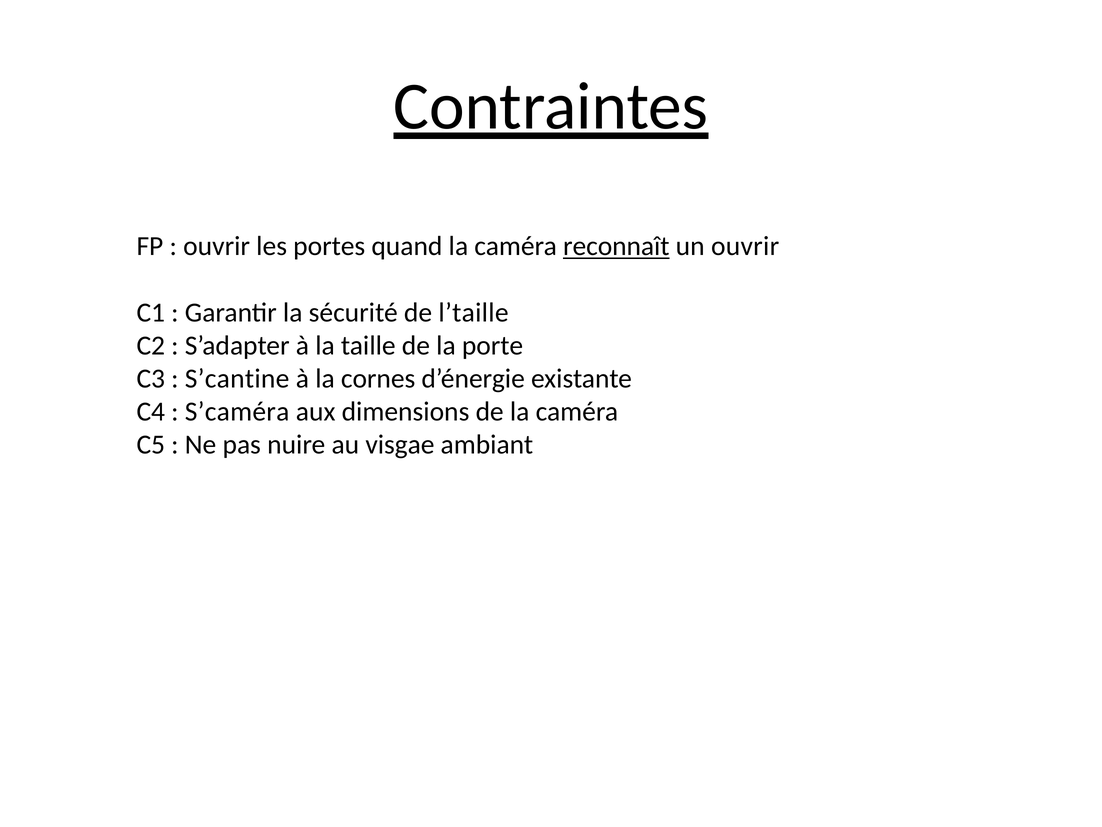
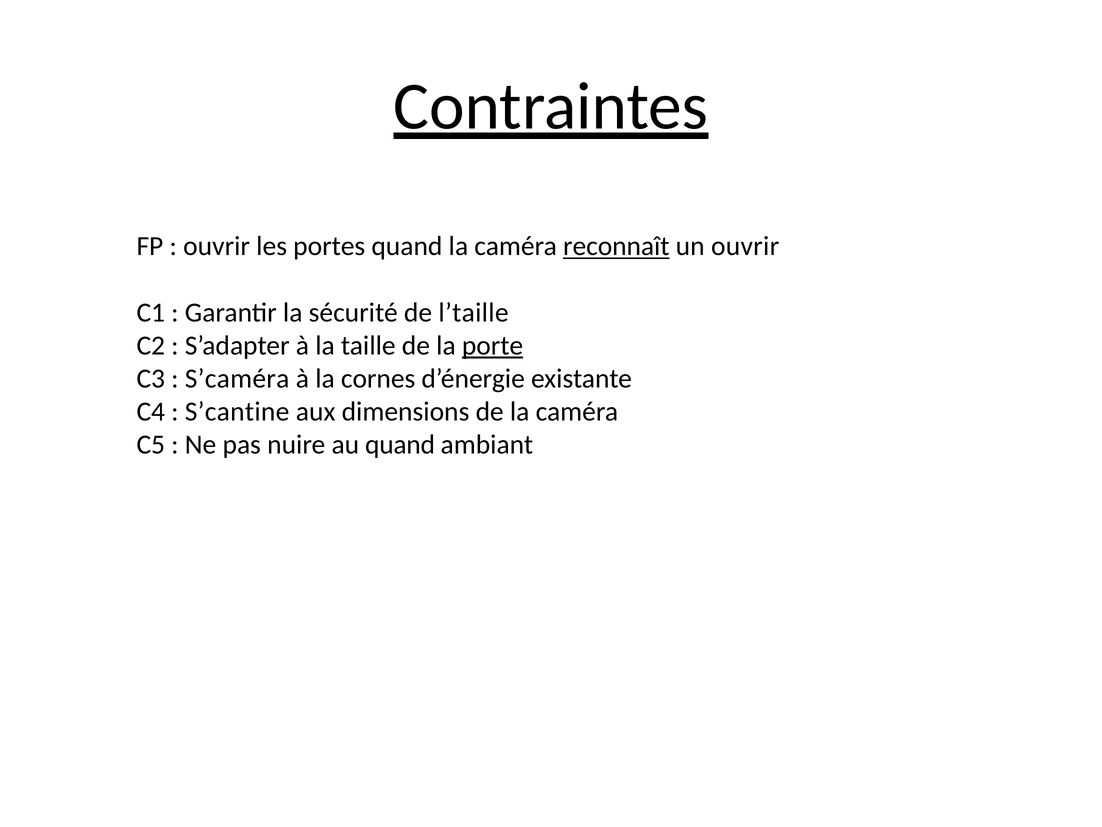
porte underline: none -> present (493, 345)
S’cantine: S’cantine -> S’caméra (237, 378)
S’caméra: S’caméra -> S’cantine (237, 411)
au visgae: visgae -> quand (400, 445)
